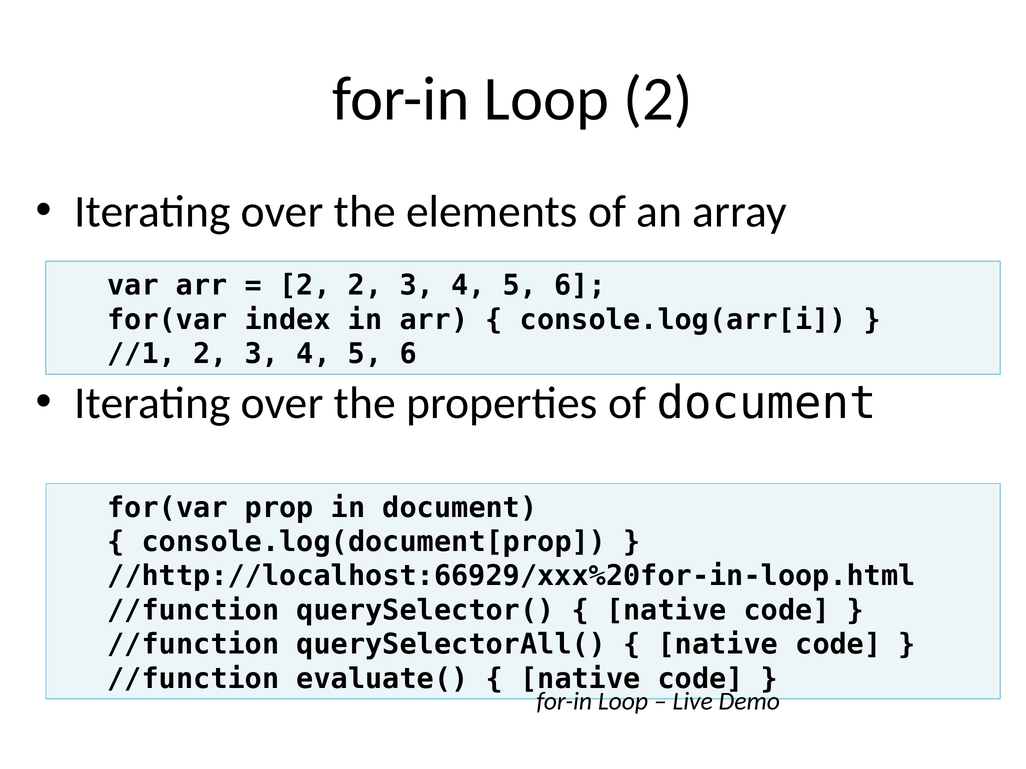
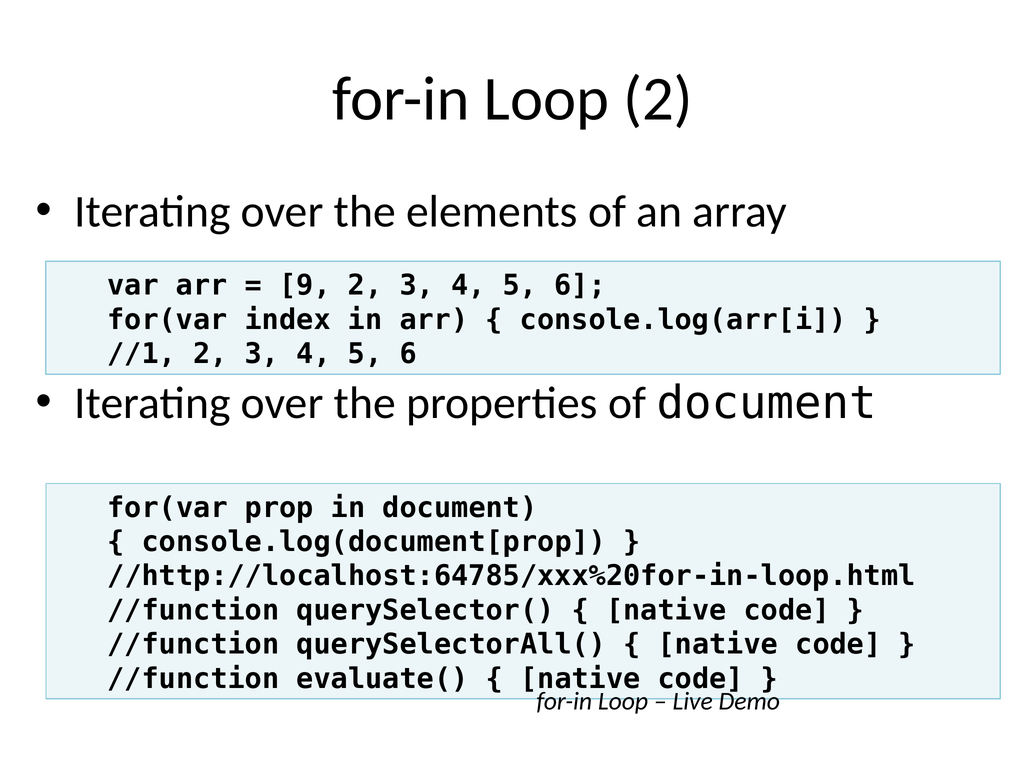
2: 2 -> 9 (305, 286)
//http://localhost:66929/xxx%20for-in-loop.html: //http://localhost:66929/xxx%20for-in-loop.html -> //http://localhost:64785/xxx%20for-in-loop.html (511, 576)
